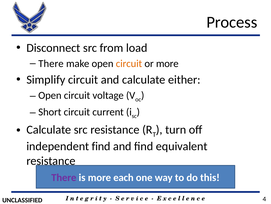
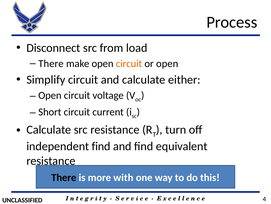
or more: more -> open (167, 63)
There colour: purple -> black (64, 177)
each: each -> with (123, 177)
